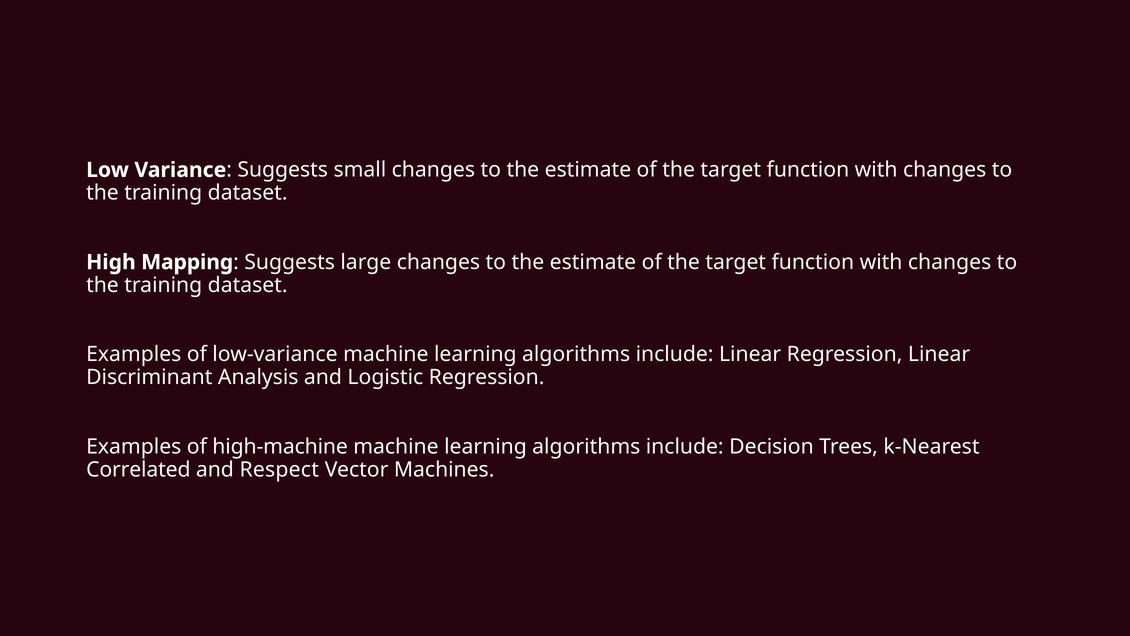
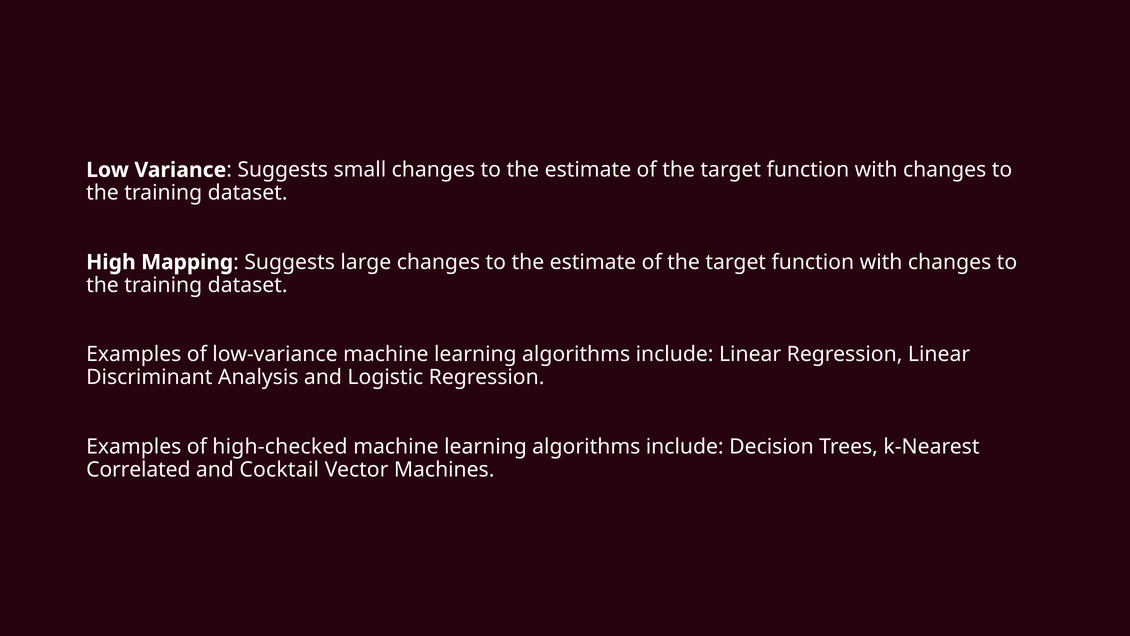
high-machine: high-machine -> high-checked (280, 446)
Respect: Respect -> Cocktail (279, 469)
